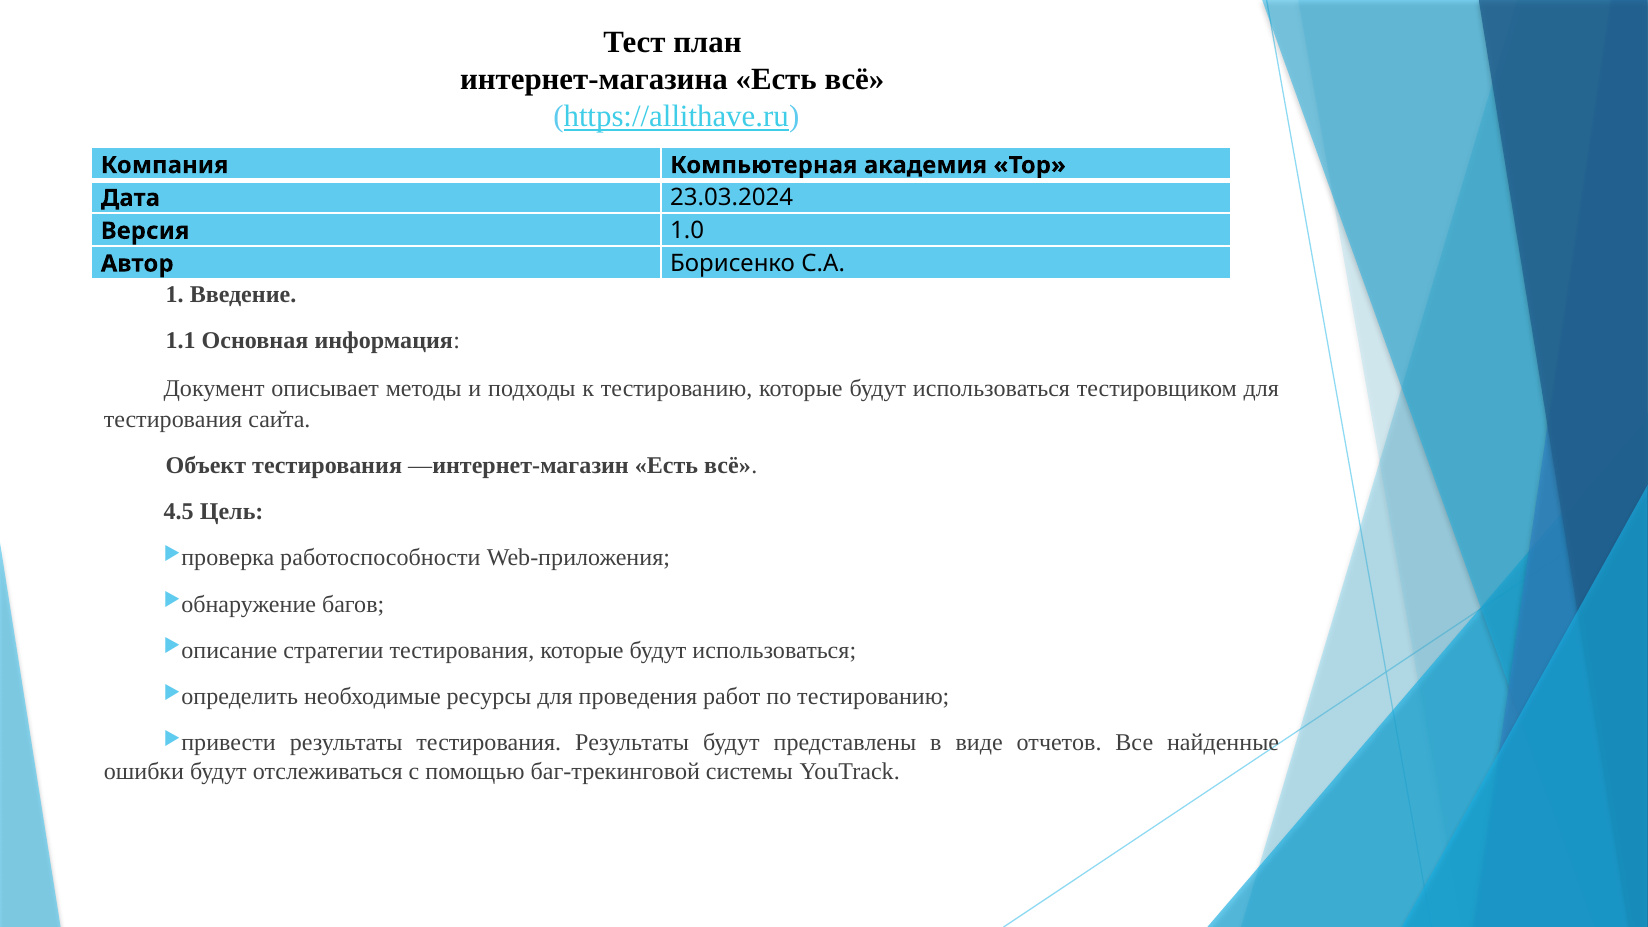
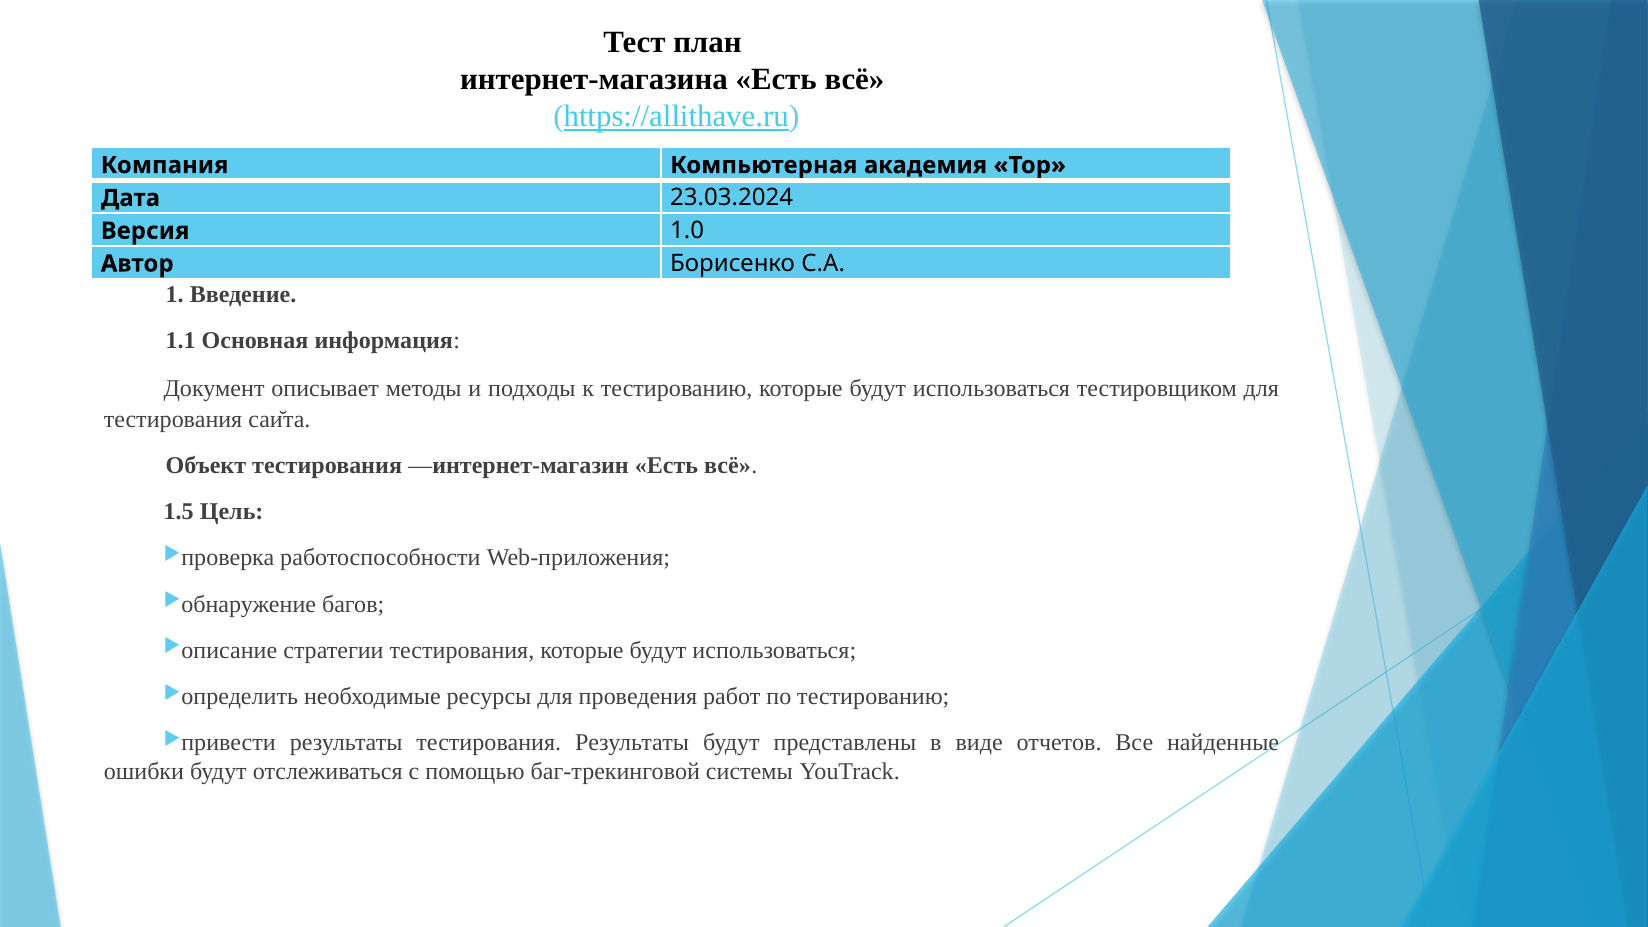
4.5: 4.5 -> 1.5 (179, 512)
